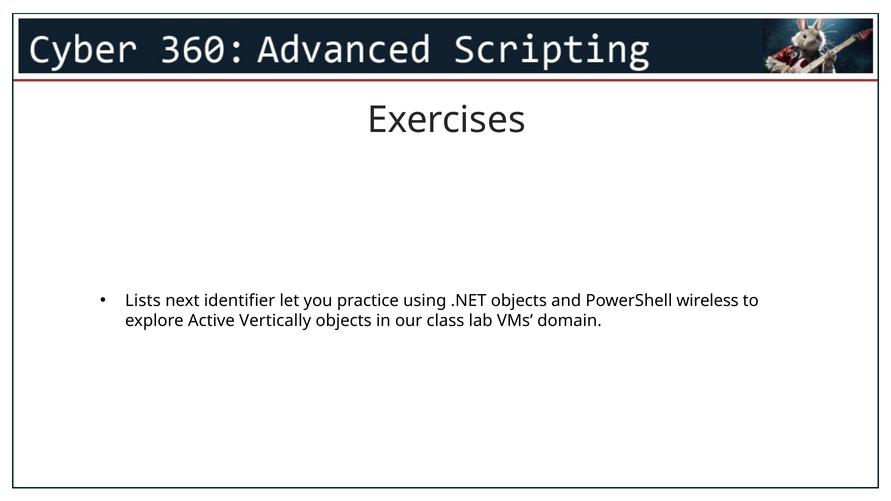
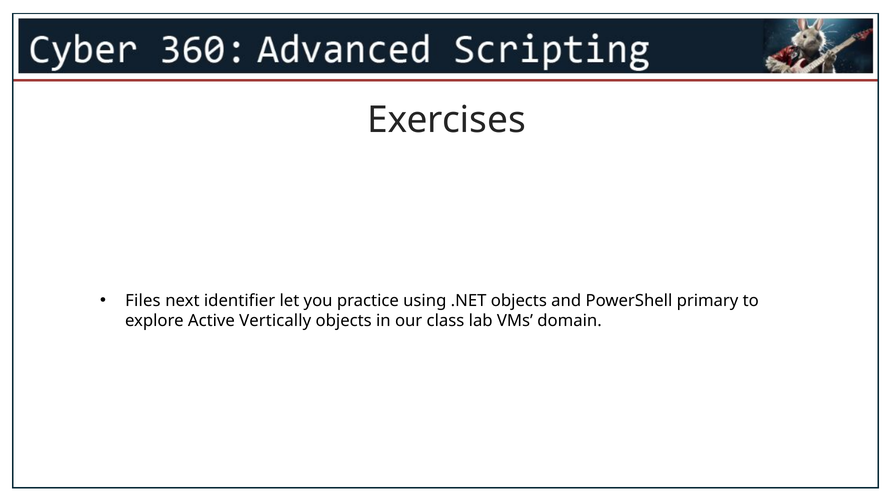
Lists: Lists -> Files (143, 301)
wireless: wireless -> primary (707, 301)
